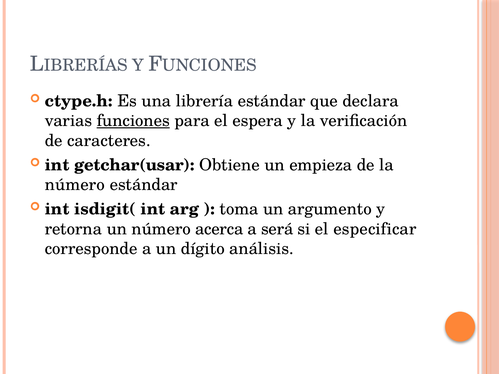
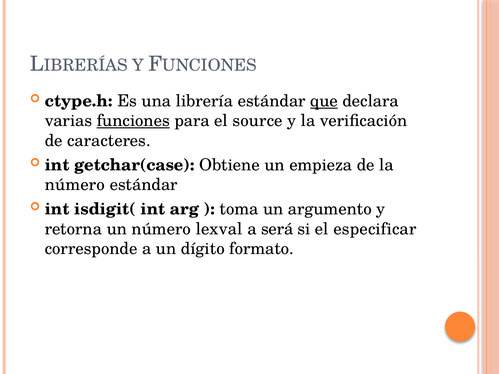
que underline: none -> present (324, 101)
espera: espera -> source (258, 121)
getchar(usar: getchar(usar -> getchar(case (134, 165)
acerca: acerca -> lexval (219, 229)
análisis: análisis -> formato (262, 249)
